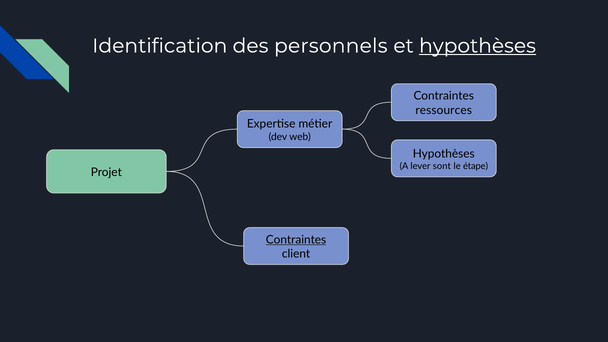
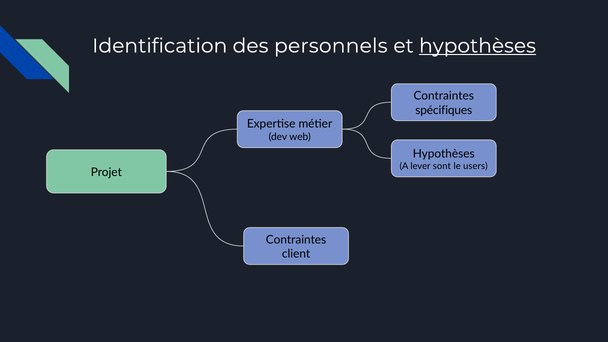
ressources: ressources -> spécifiques (444, 110)
étape: étape -> users (475, 166)
Contraintes underline: present -> none (296, 240)
